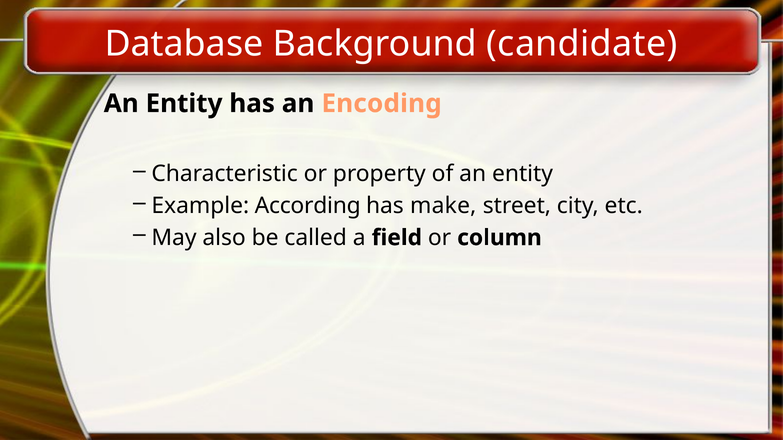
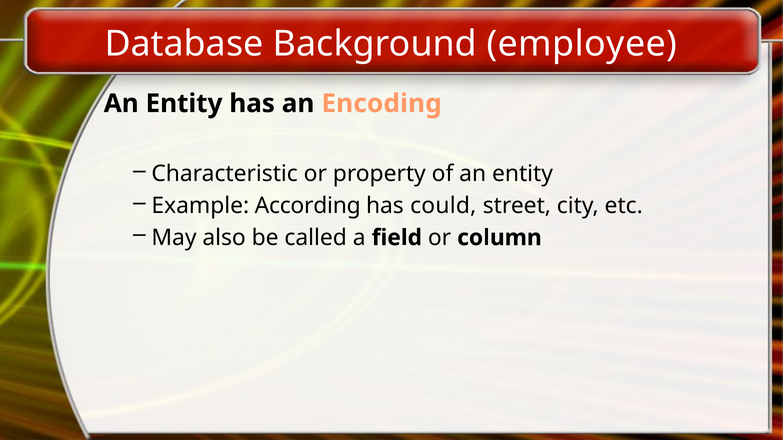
candidate: candidate -> employee (582, 44)
make: make -> could (443, 206)
